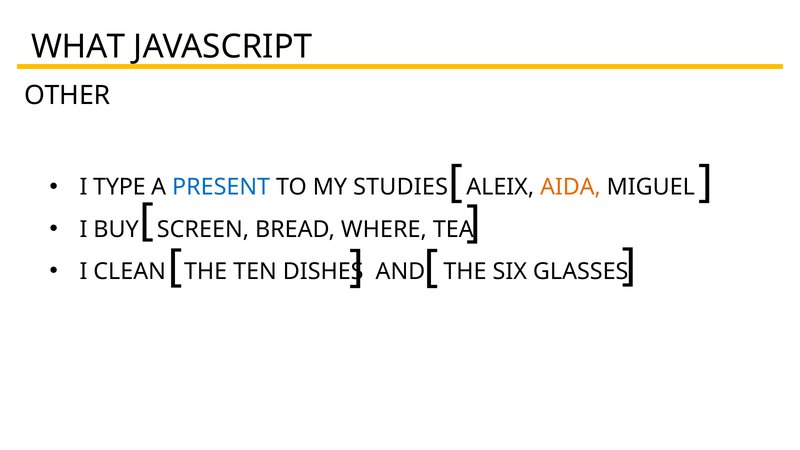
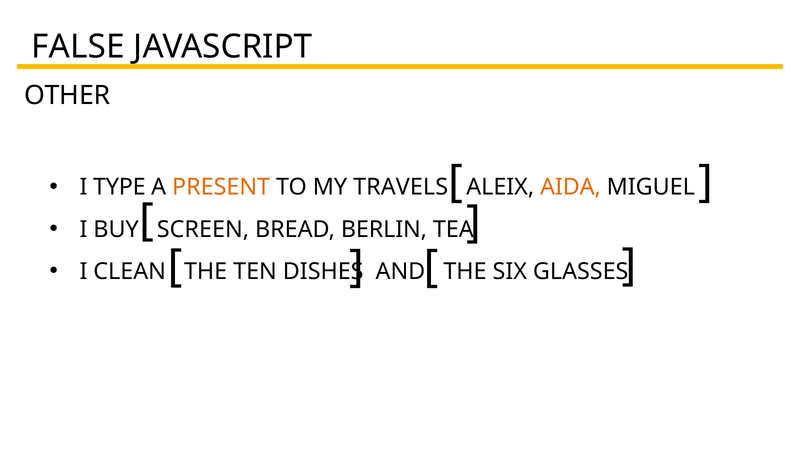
WHAT: WHAT -> FALSE (78, 47)
PRESENT colour: blue -> orange (221, 187)
STUDIES: STUDIES -> TRAVELS (401, 187)
WHERE: WHERE -> BERLIN (384, 229)
